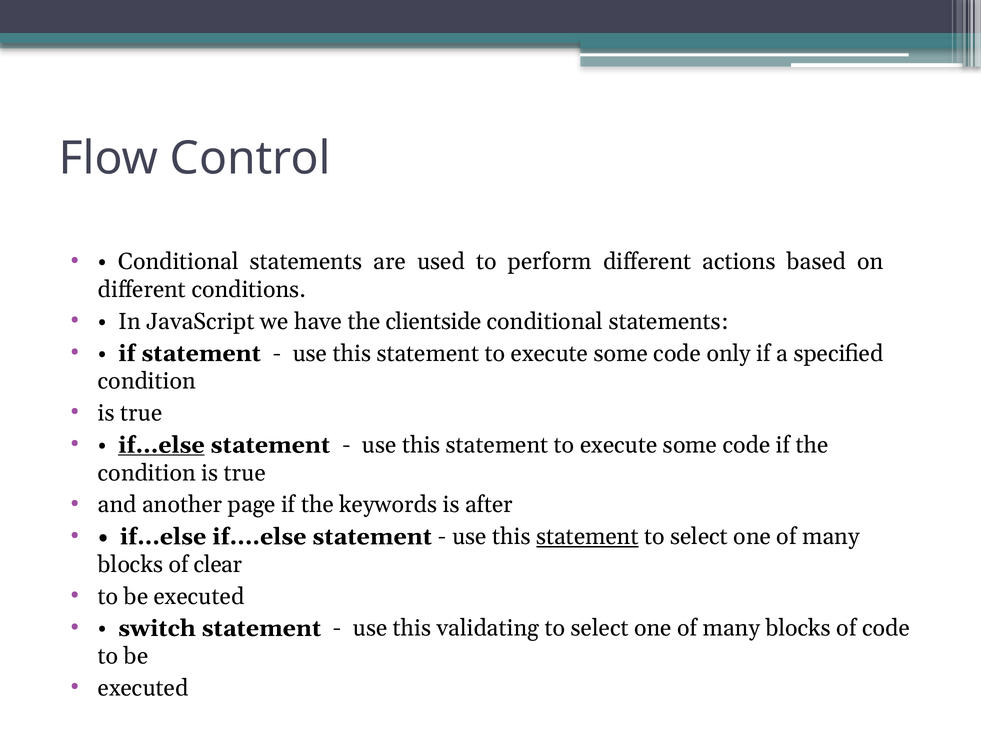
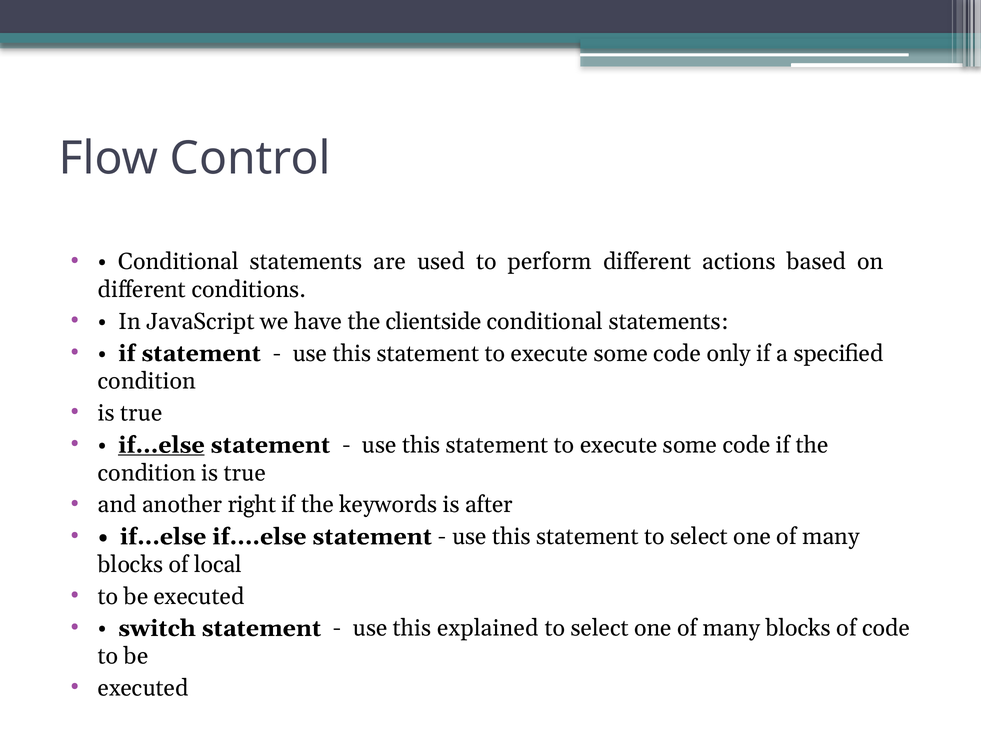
page: page -> right (252, 505)
statement underline: present -> none (587, 536)
clear: clear -> local (218, 564)
validating: validating -> explained (488, 628)
